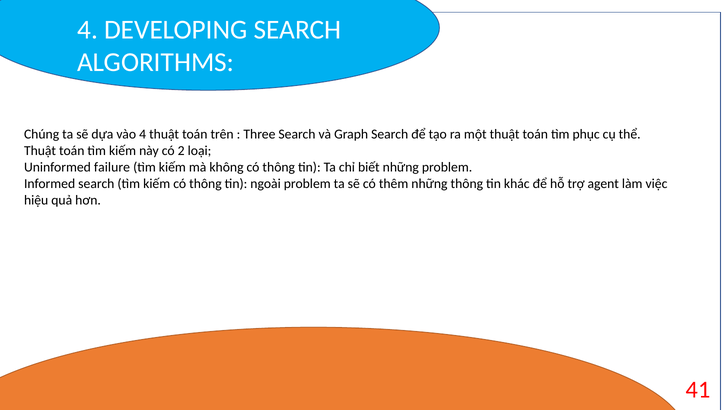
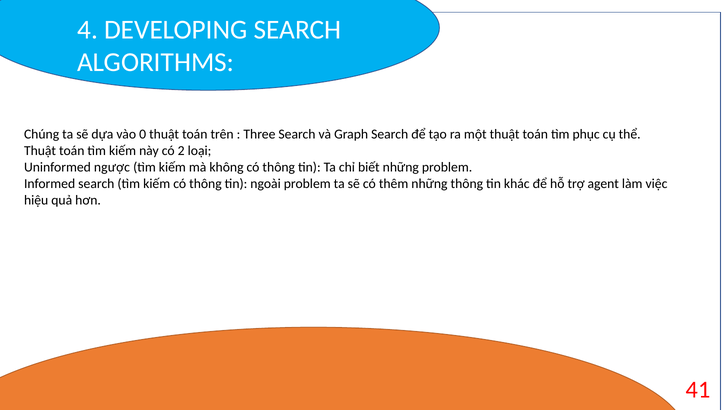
vào 4: 4 -> 0 (143, 134)
failure: failure -> ngược (112, 167)
